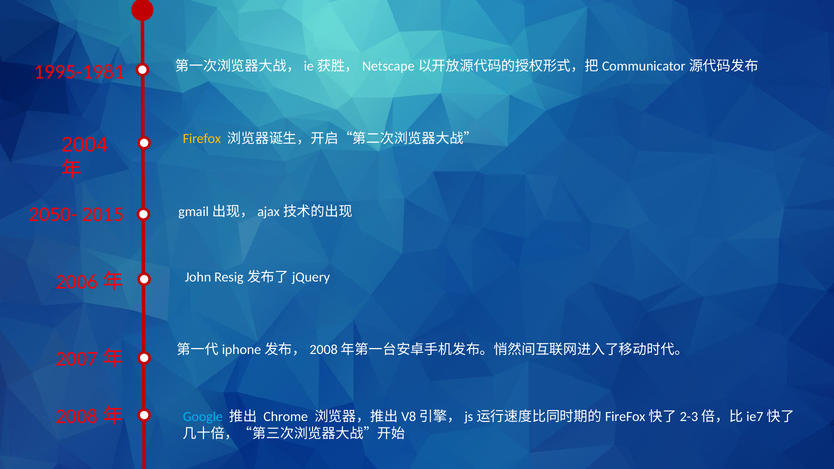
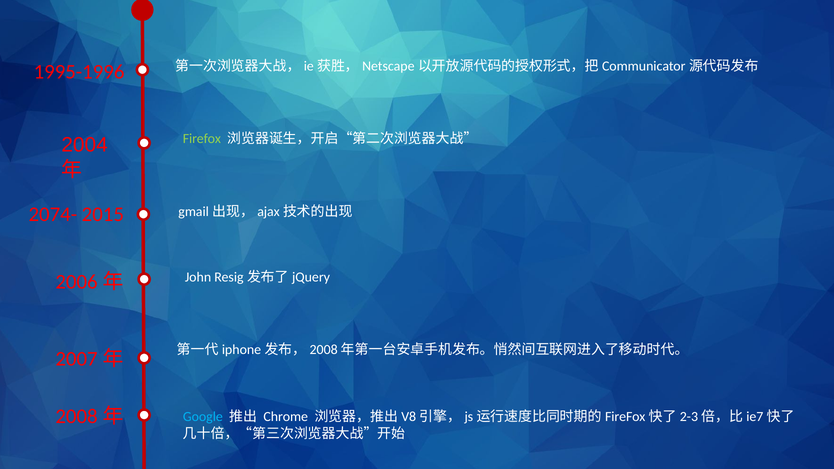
1995-1981: 1995-1981 -> 1995-1996 (79, 72)
Firefox colour: yellow -> light green (202, 139)
2050-: 2050- -> 2074- (53, 214)
